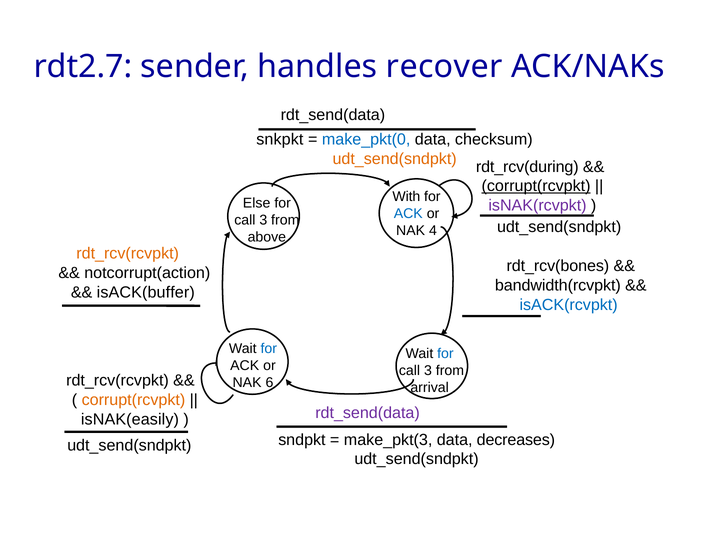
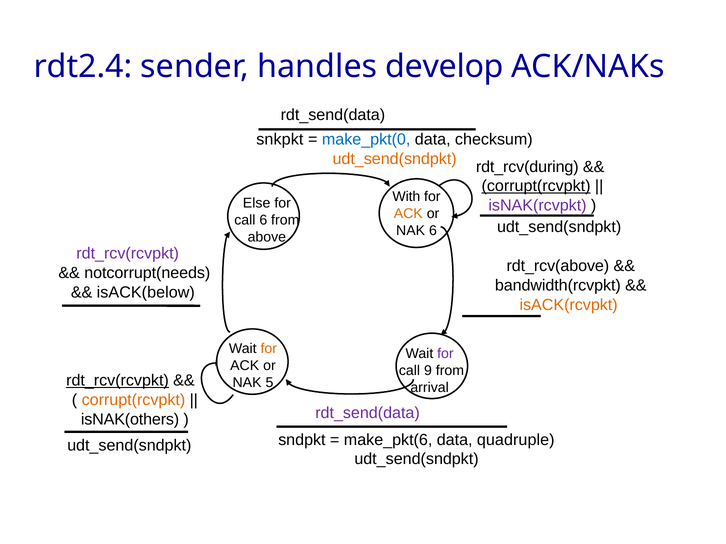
rdt2.7: rdt2.7 -> rdt2.4 (83, 66)
recover: recover -> develop (445, 66)
ACK colour: blue -> orange (408, 214)
3: 3 -> 6 (263, 220)
NAK 4: 4 -> 6 (433, 231)
rdt_rcv(rcvpkt colour: orange -> purple (128, 254)
rdt_rcv(bones: rdt_rcv(bones -> rdt_rcv(above (558, 266)
notcorrupt(action: notcorrupt(action -> notcorrupt(needs (147, 273)
isACK(buffer: isACK(buffer -> isACK(below (146, 293)
isACK(rcvpkt colour: blue -> orange (569, 305)
for colour: blue -> orange (269, 349)
for colour: blue -> purple (445, 354)
3: 3 -> 9 (428, 371)
rdt_rcv(rcvpkt underline: none -> present (117, 381)
6: 6 -> 5 (269, 383)
isNAK(easily: isNAK(easily -> isNAK(others (130, 420)
make_pkt(3: make_pkt(3 -> make_pkt(6 (388, 440)
decreases: decreases -> quadruple (516, 440)
